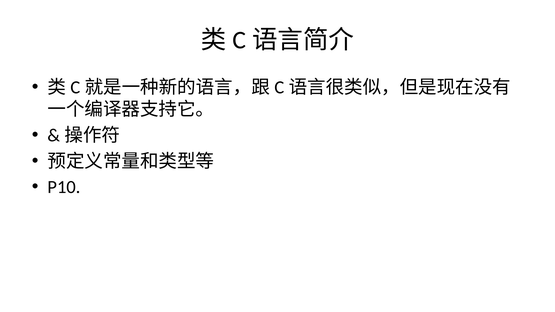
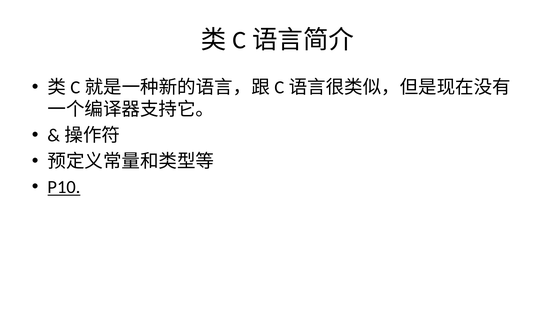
P10 underline: none -> present (64, 187)
